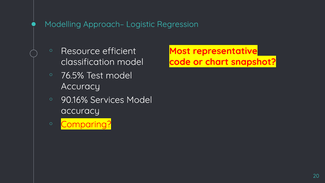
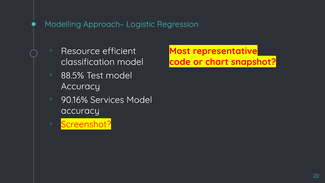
76.5%: 76.5% -> 88.5% (72, 75)
Comparing: Comparing -> Screenshot (86, 124)
